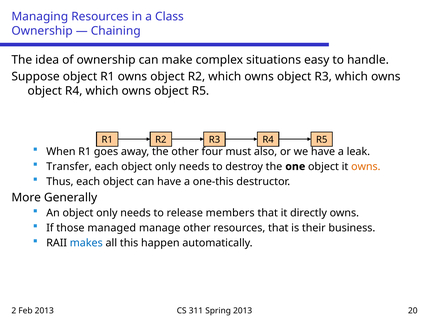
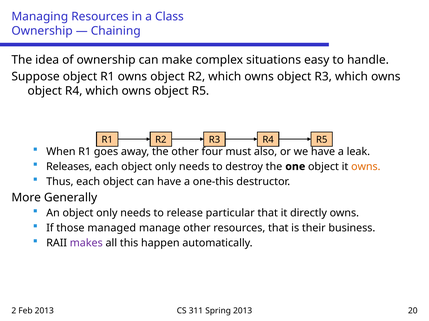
Transfer: Transfer -> Releases (69, 167)
members: members -> particular (230, 214)
makes colour: blue -> purple (86, 244)
